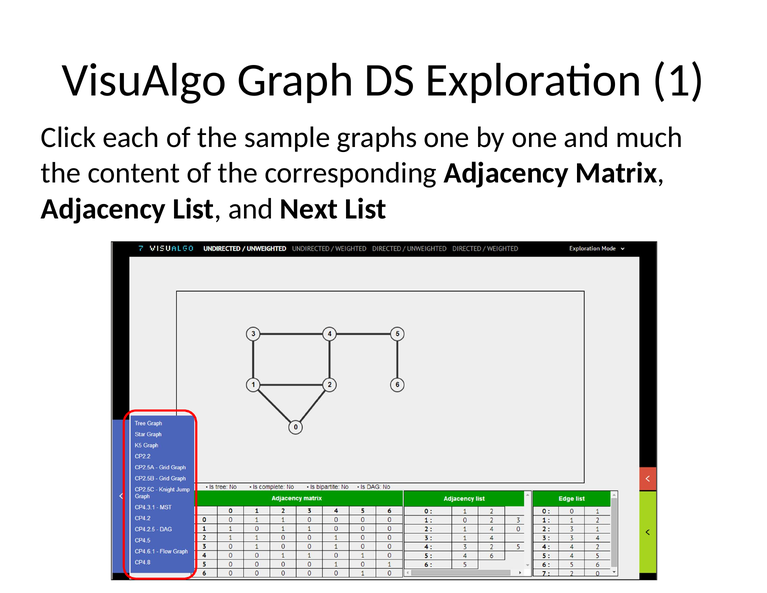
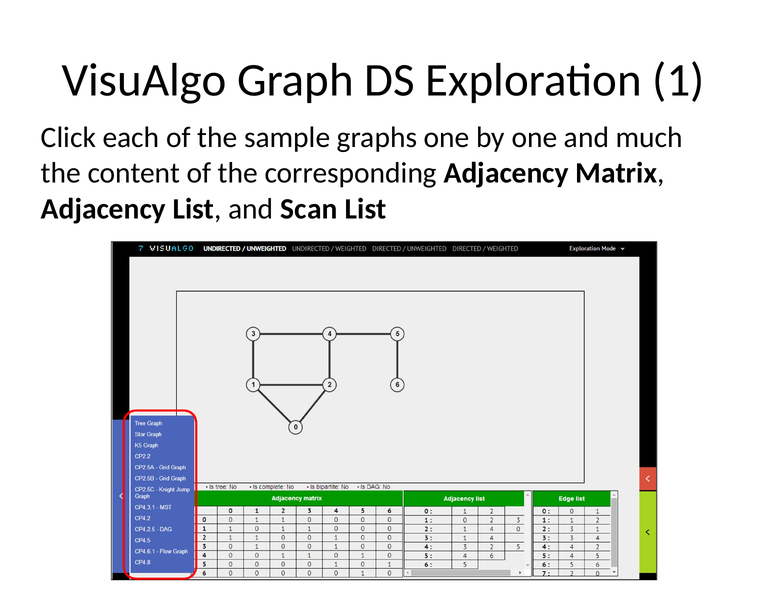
Next: Next -> Scan (309, 209)
